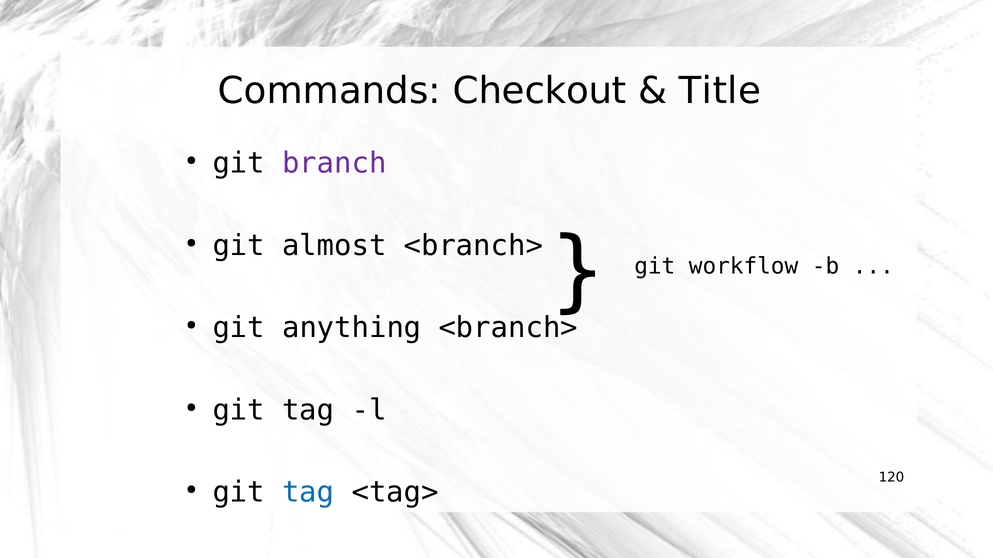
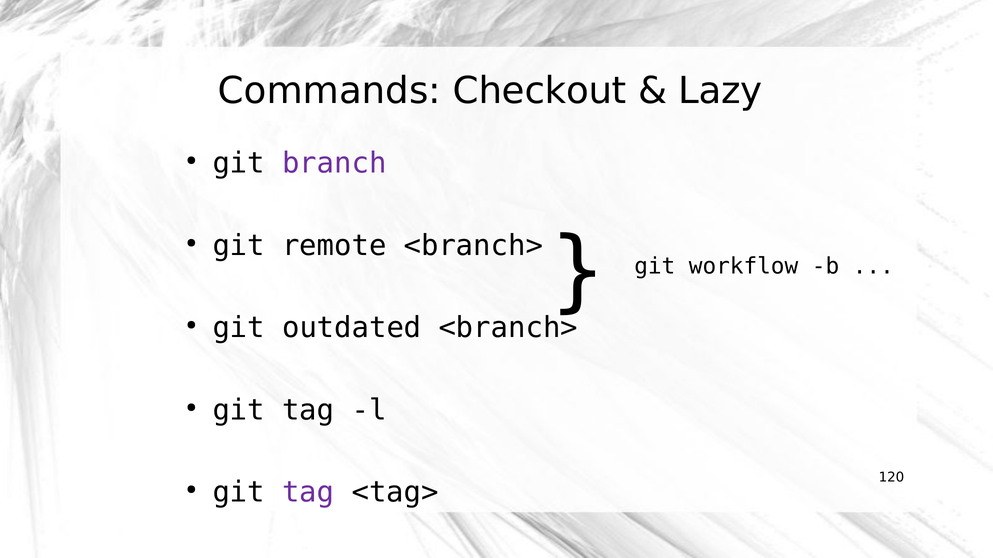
Title: Title -> Lazy (720, 91)
almost: almost -> remote (334, 246)
anything: anything -> outdated (352, 328)
tag colour: blue -> purple (308, 493)
